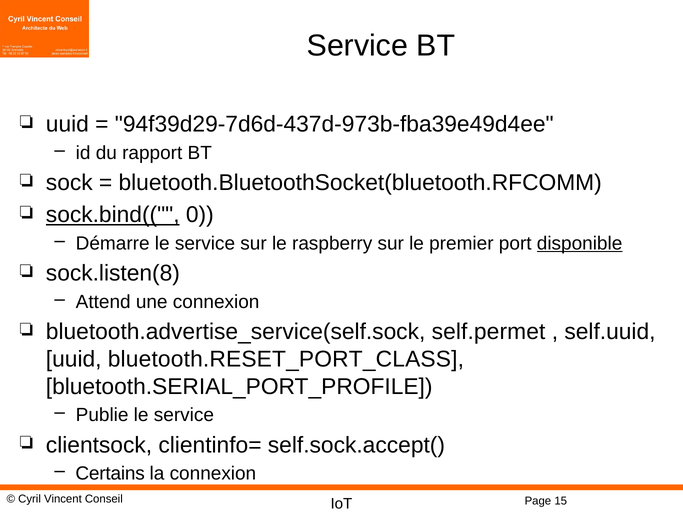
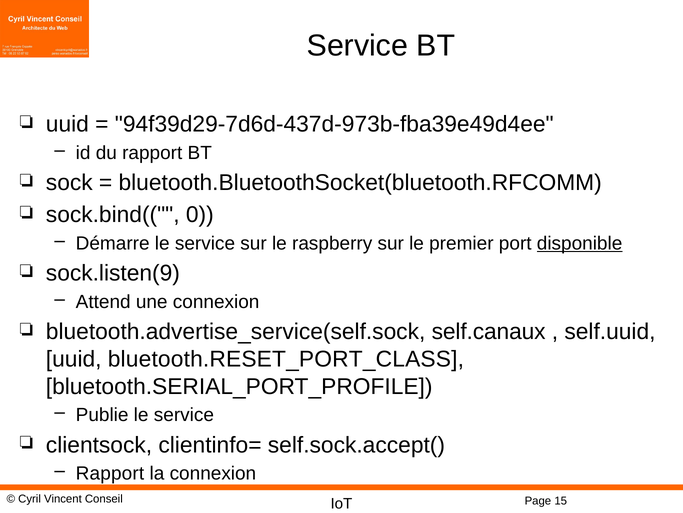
sock.bind(( underline: present -> none (113, 214)
sock.listen(8: sock.listen(8 -> sock.listen(9 (113, 273)
self.permet: self.permet -> self.canaux (489, 331)
Certains: Certains -> Rapport (110, 473)
